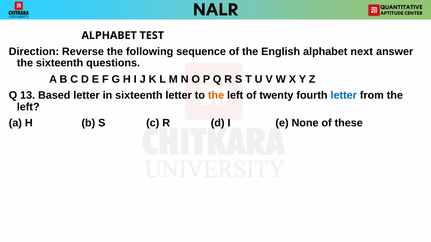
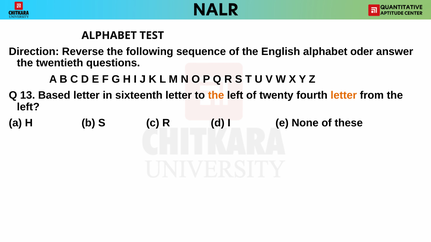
next: next -> oder (362, 52)
the sixteenth: sixteenth -> twentieth (60, 63)
letter colour: blue -> orange (344, 95)
